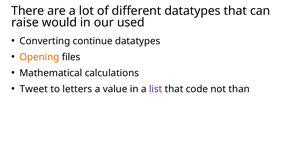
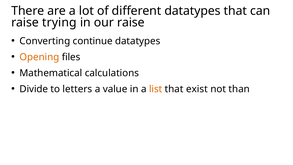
would: would -> trying (59, 23)
our used: used -> raise (131, 23)
Tweet: Tweet -> Divide (34, 89)
list colour: purple -> orange (156, 89)
code: code -> exist (197, 89)
